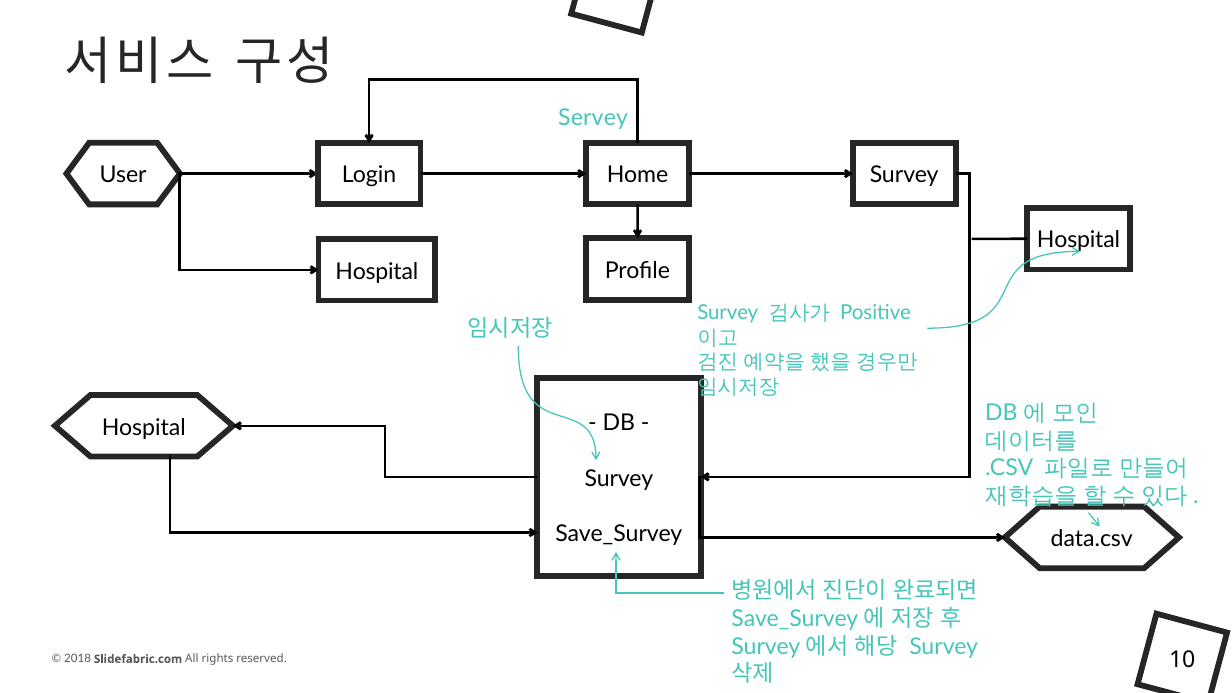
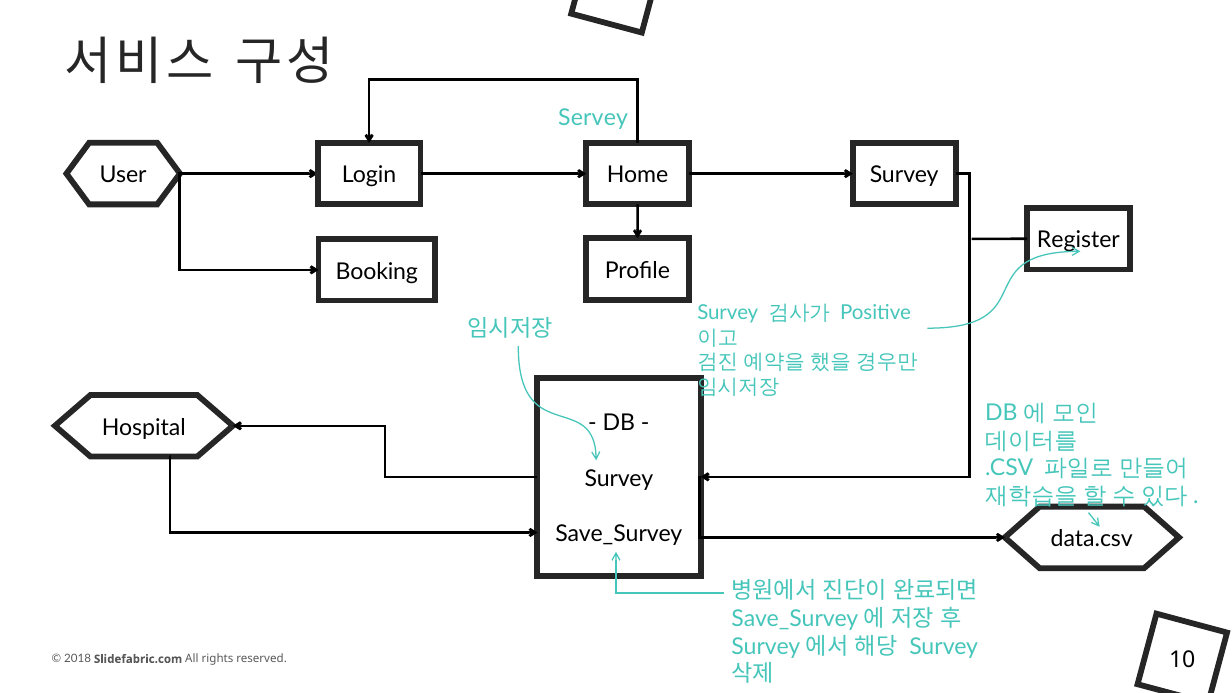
Hospital: Hospital -> Register (1078, 240)
Hospital: Hospital -> Booking (377, 271)
